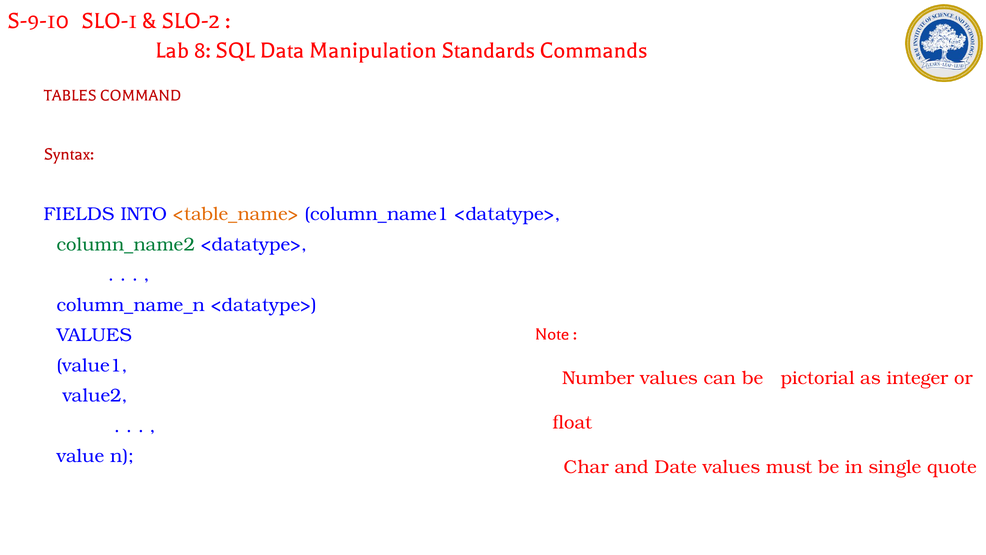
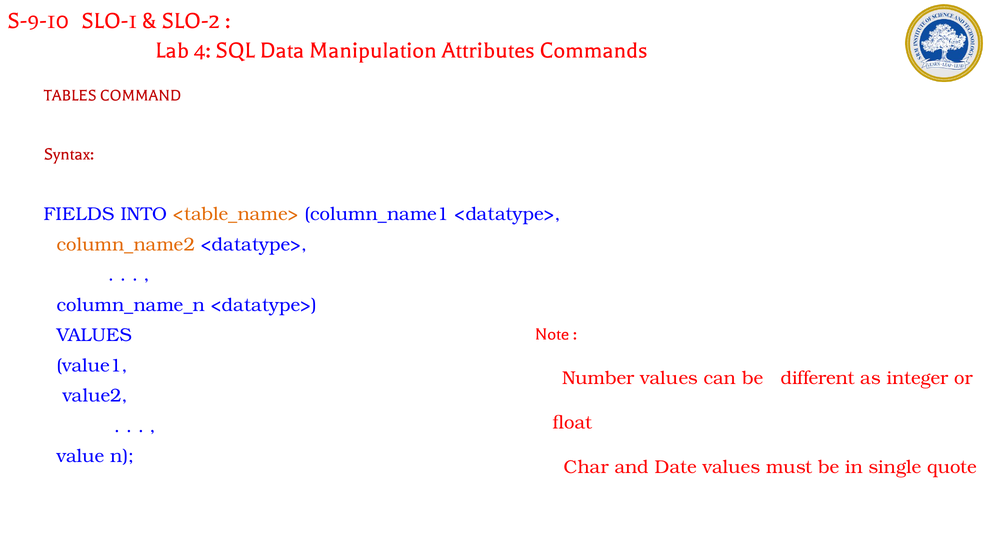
8: 8 -> 4 (202, 50)
Standards: Standards -> Attributes (488, 50)
column_name2 colour: green -> orange (126, 244)
pictorial: pictorial -> different (818, 378)
